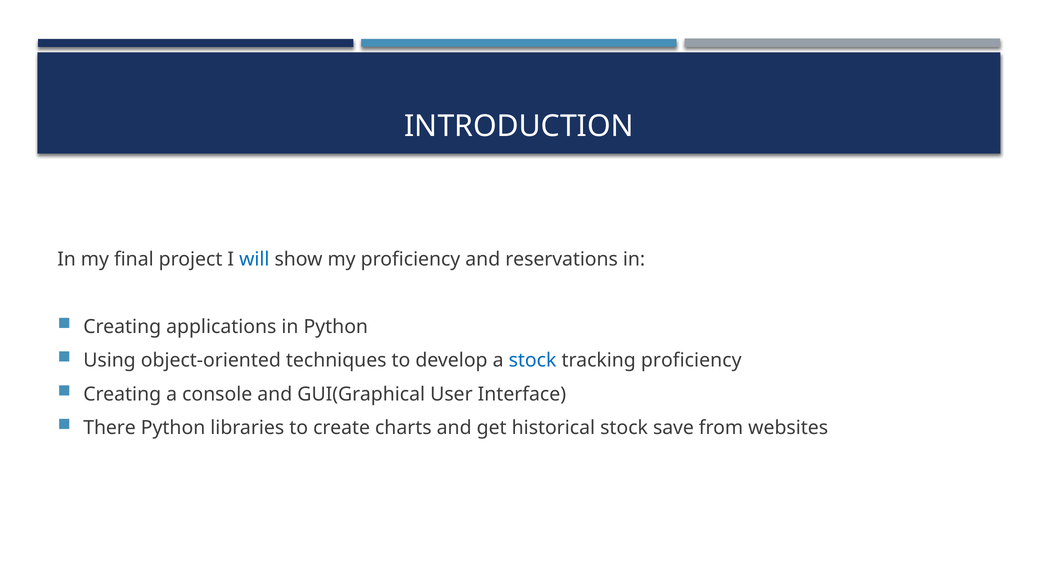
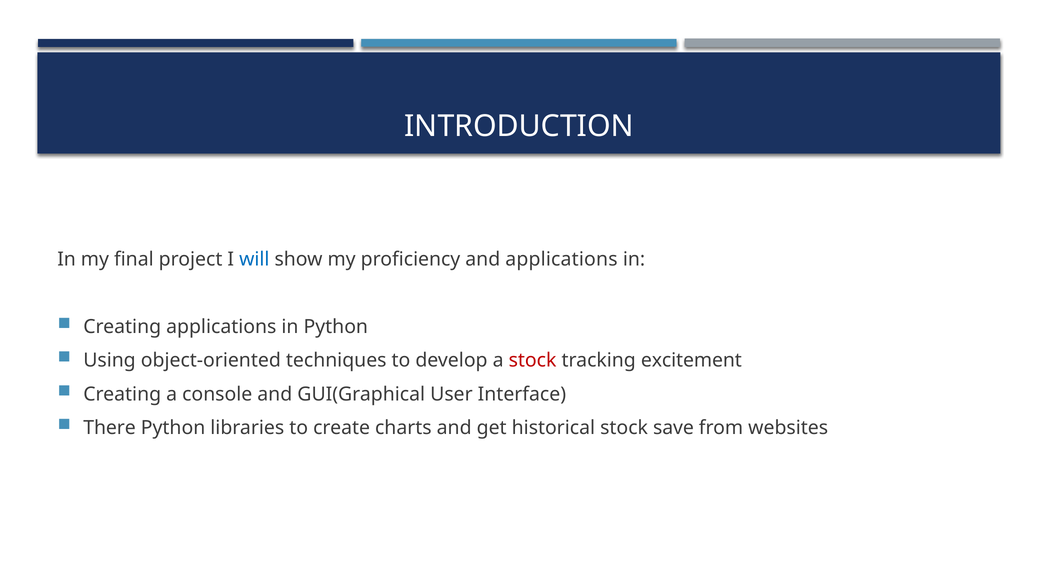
and reservations: reservations -> applications (561, 259)
stock colour: blue -> red (533, 360)
tracking proficiency: proficiency -> excitement (691, 360)
